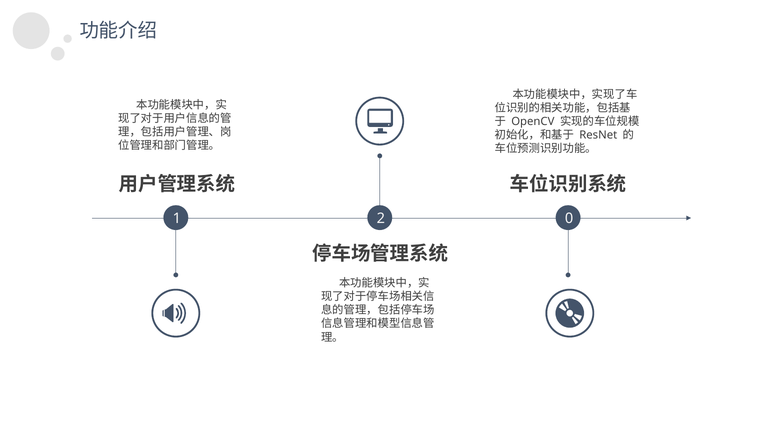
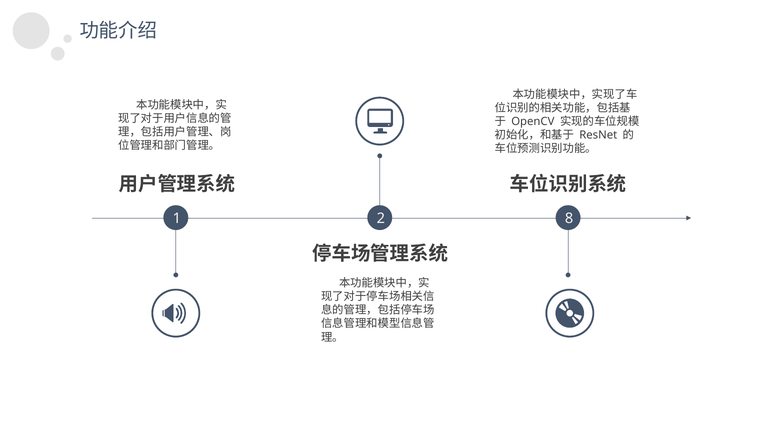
0: 0 -> 8 (569, 219)
